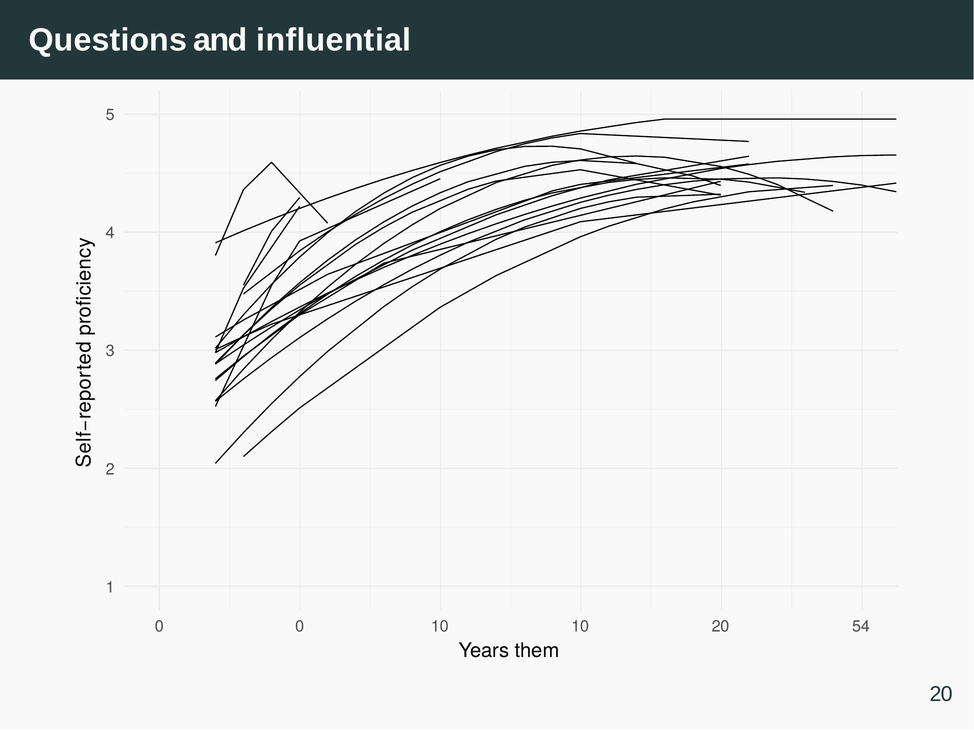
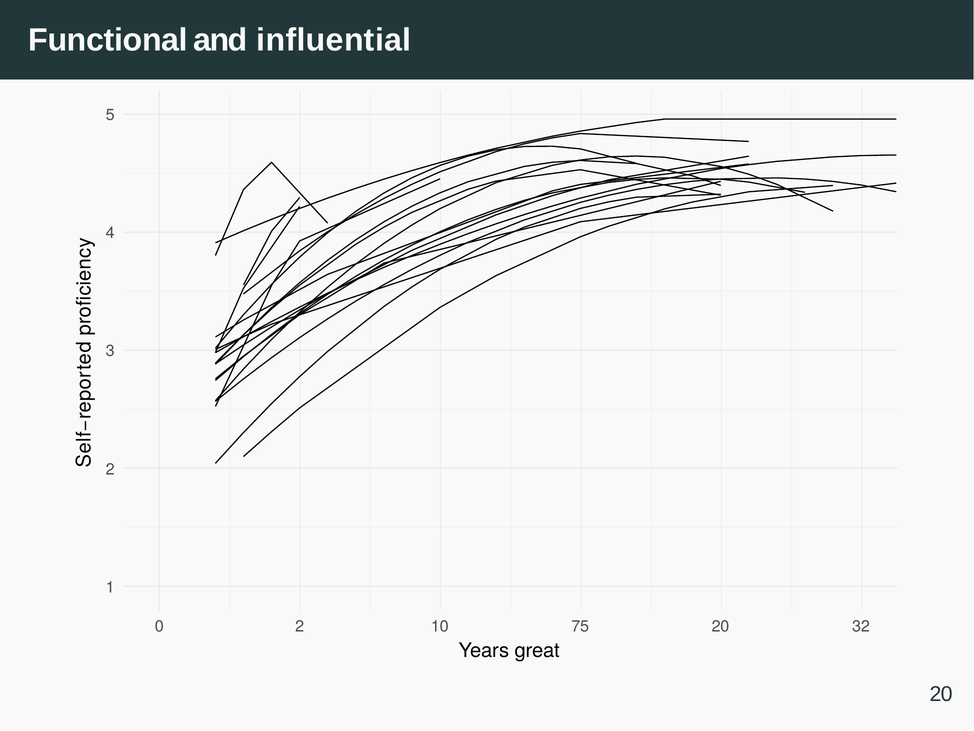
Questions: Questions -> Functional (108, 40)
0 0: 0 -> 2 (300, 627)
10 10: 10 -> 75 (580, 627)
54: 54 -> 32 (861, 627)
them: them -> great (537, 651)
